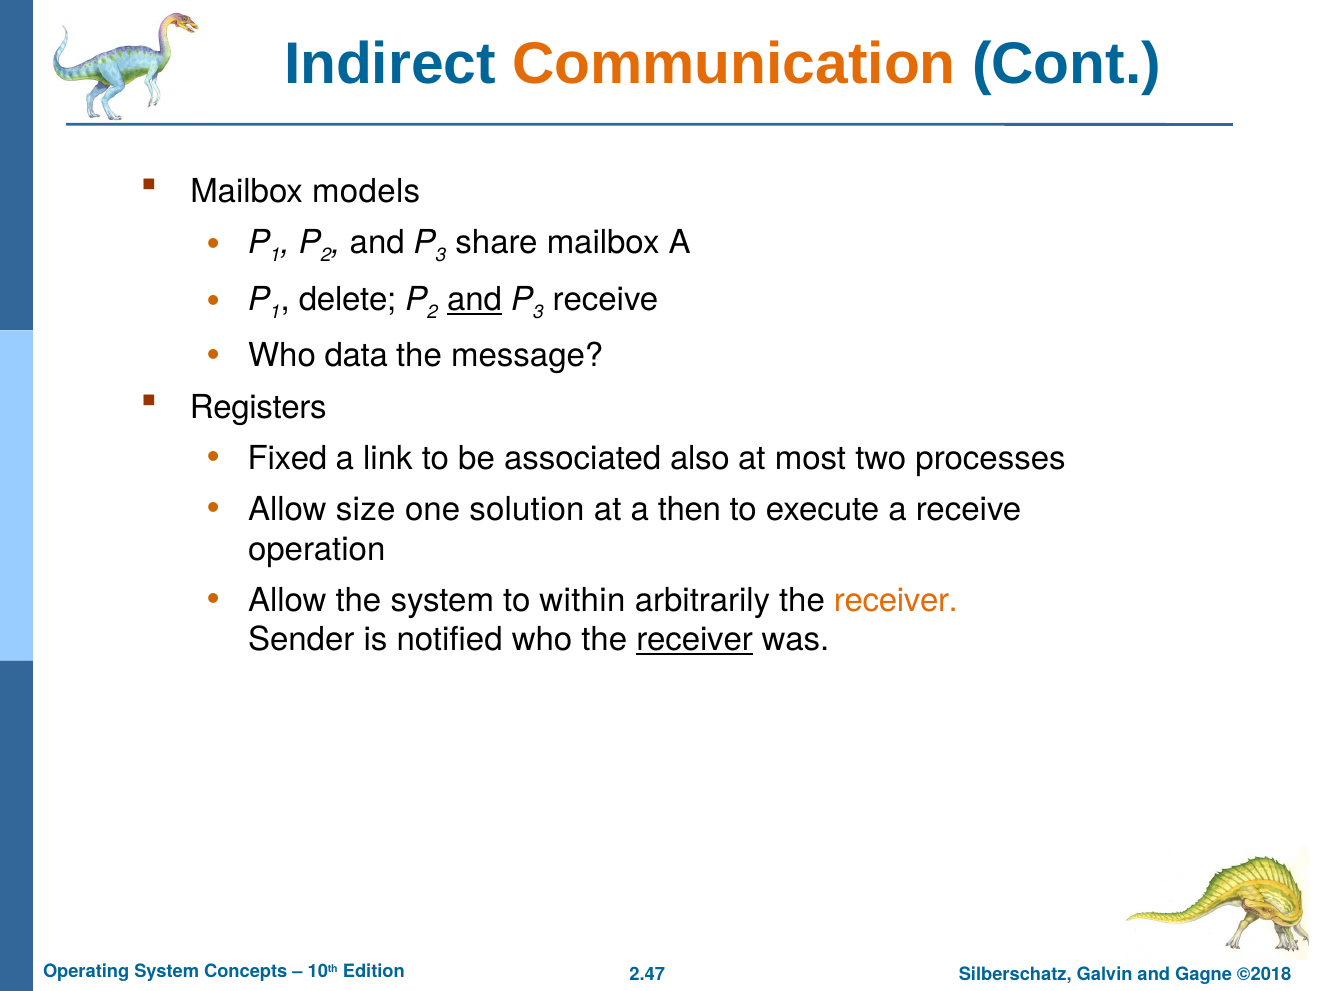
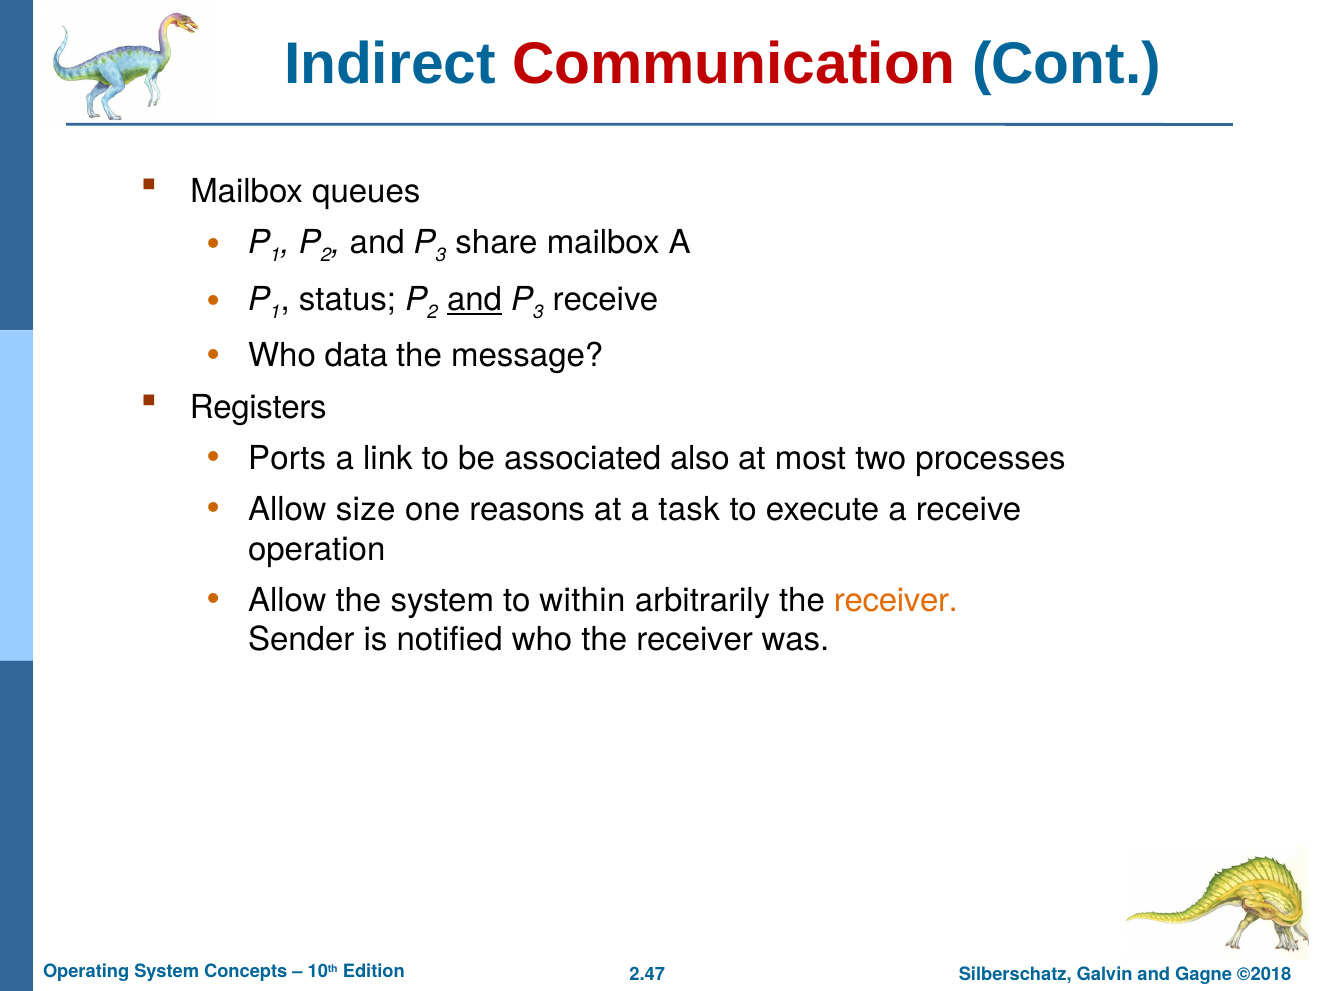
Communication colour: orange -> red (734, 64)
models: models -> queues (366, 192)
delete: delete -> status (347, 299)
Fixed: Fixed -> Ports (287, 458)
solution: solution -> reasons (527, 509)
then: then -> task (689, 509)
receiver underline: present -> none (695, 640)
